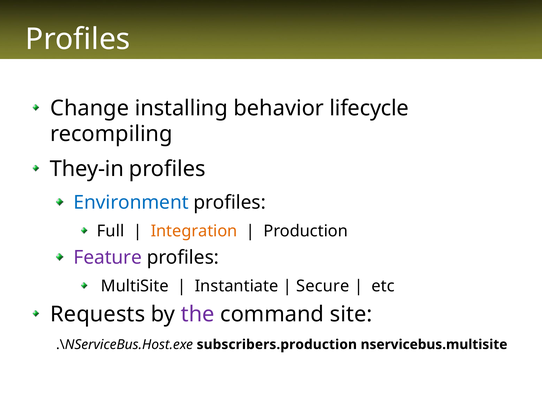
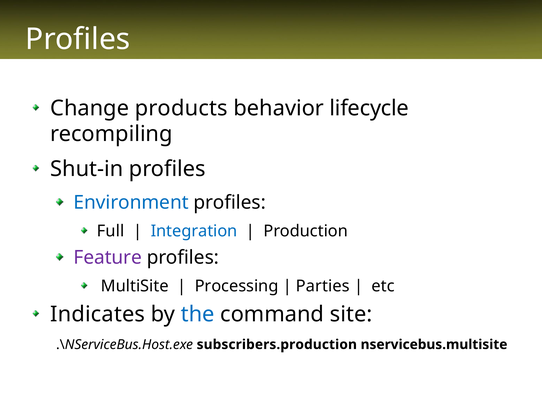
installing: installing -> products (181, 108)
They-in: They-in -> Shut-in (87, 169)
Integration colour: orange -> blue (194, 231)
Instantiate: Instantiate -> Processing (237, 286)
Secure: Secure -> Parties (323, 286)
Requests: Requests -> Indicates (98, 314)
the colour: purple -> blue (198, 314)
